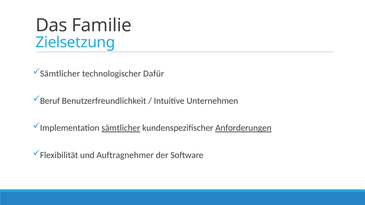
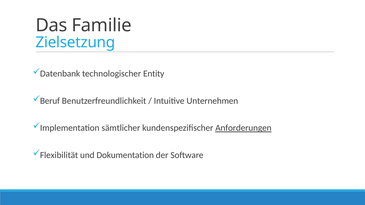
Sämtlicher: Sämtlicher -> Datenbank (60, 74)
Dafür: Dafür -> Entity (154, 74)
sämtlicher underline: present -> none (121, 128)
Auftragnehmer: Auftragnehmer -> Dokumentation (125, 155)
